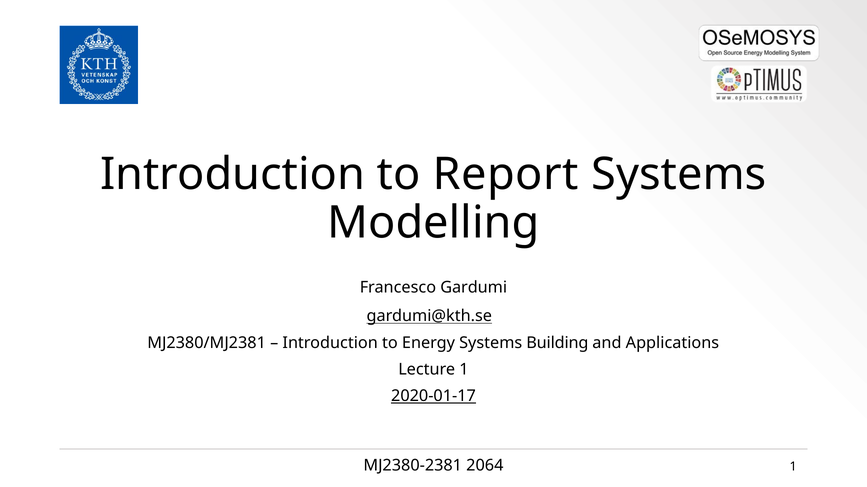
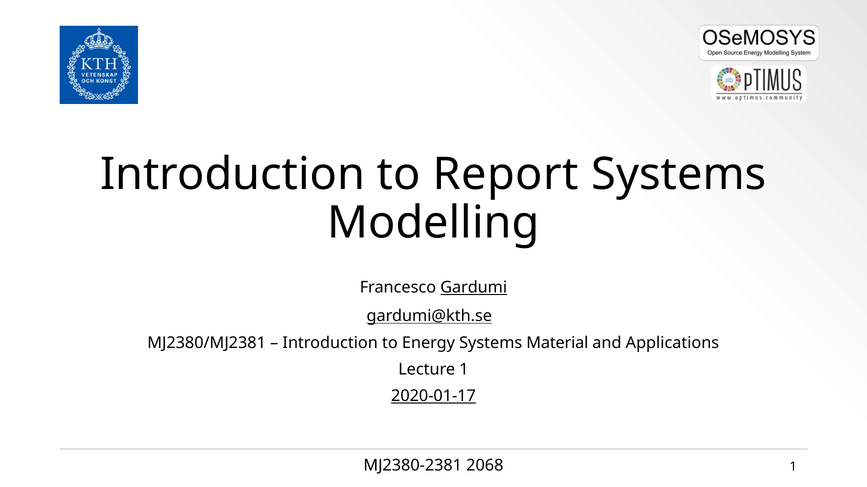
Gardumi underline: none -> present (474, 288)
Building: Building -> Material (557, 343)
2064: 2064 -> 2068 (485, 466)
